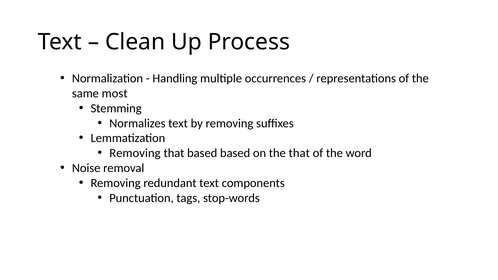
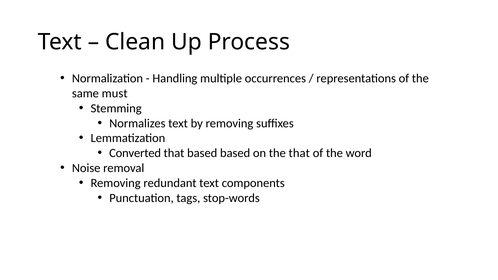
most: most -> must (115, 93)
Removing: Removing -> Converted (135, 153)
